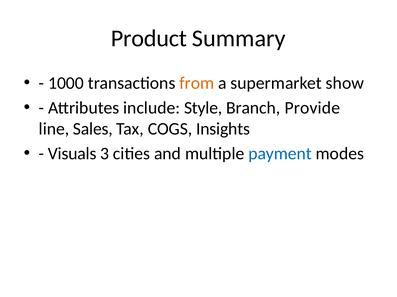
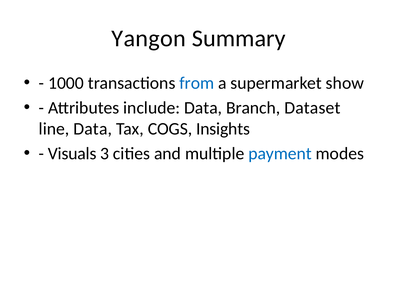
Product: Product -> Yangon (149, 38)
from colour: orange -> blue (197, 83)
include Style: Style -> Data (203, 108)
Provide: Provide -> Dataset (312, 108)
line Sales: Sales -> Data (93, 129)
